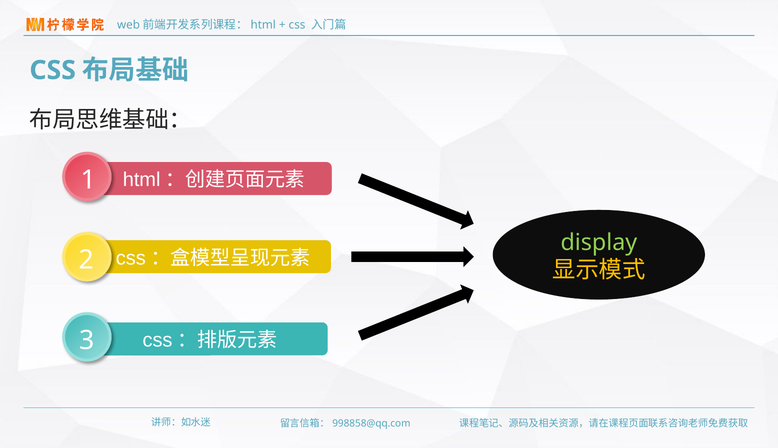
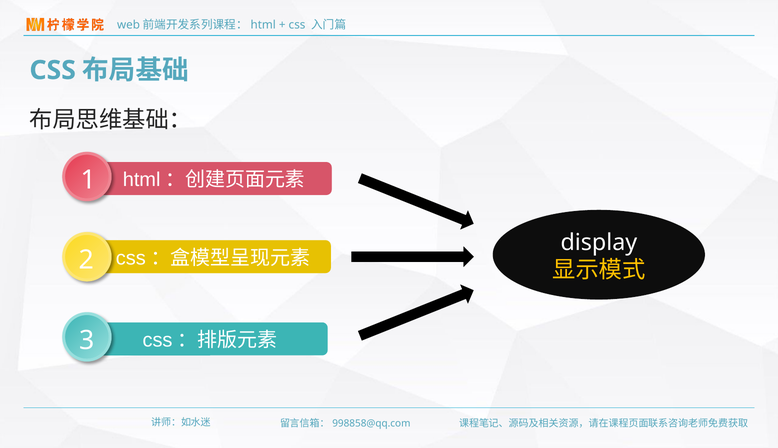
display colour: light green -> white (599, 242)
